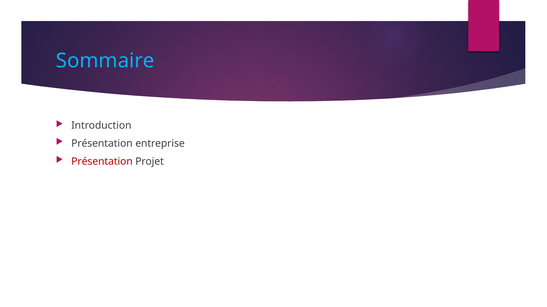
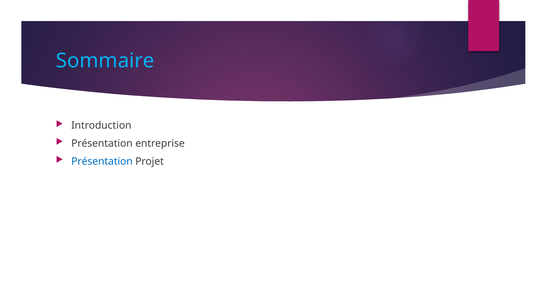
Présentation colour: red -> blue (102, 162)
